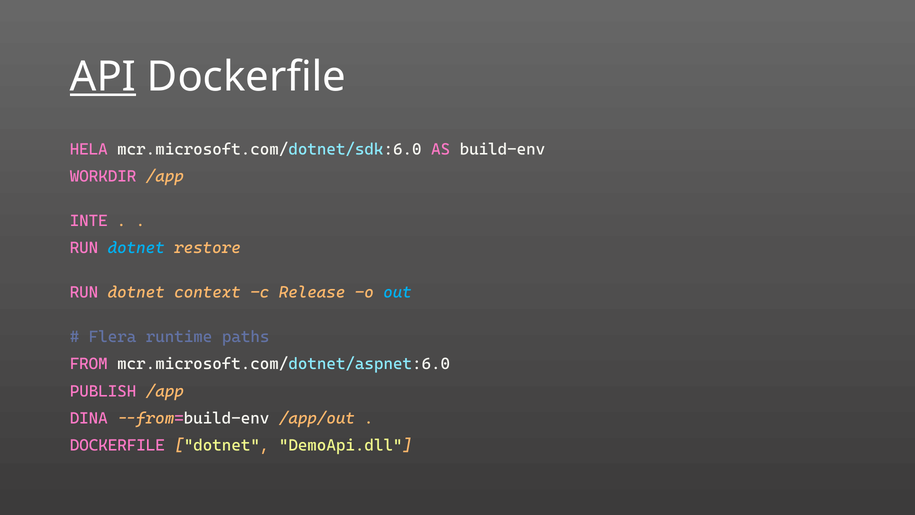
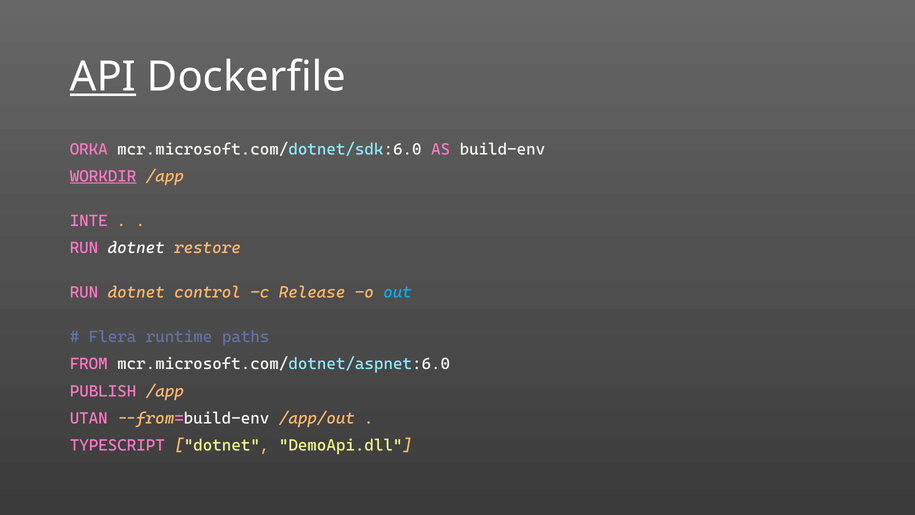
HELA: HELA -> ORKA (89, 149)
WORKDIR underline: none -> present (103, 176)
dotnet colour: light blue -> white (136, 248)
context: context -> control (208, 292)
DINA: DINA -> UTAN (89, 418)
DOCKERFILE: DOCKERFILE -> TYPESCRIPT (117, 445)
